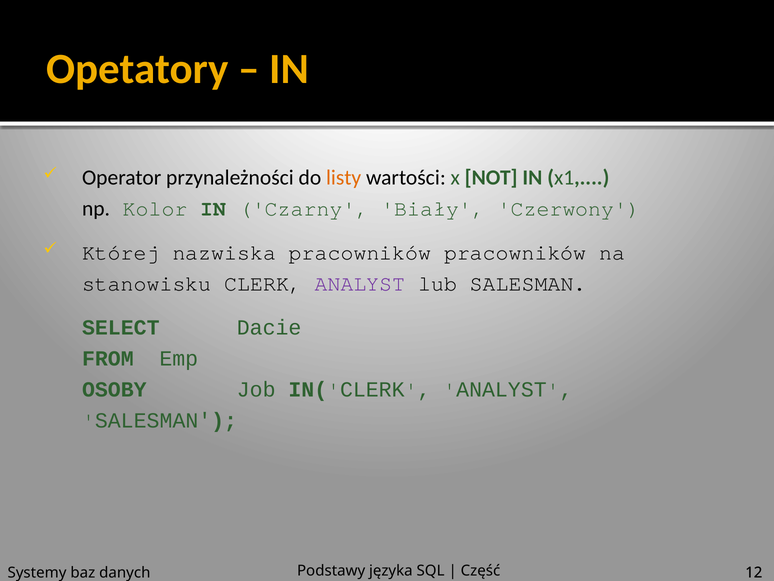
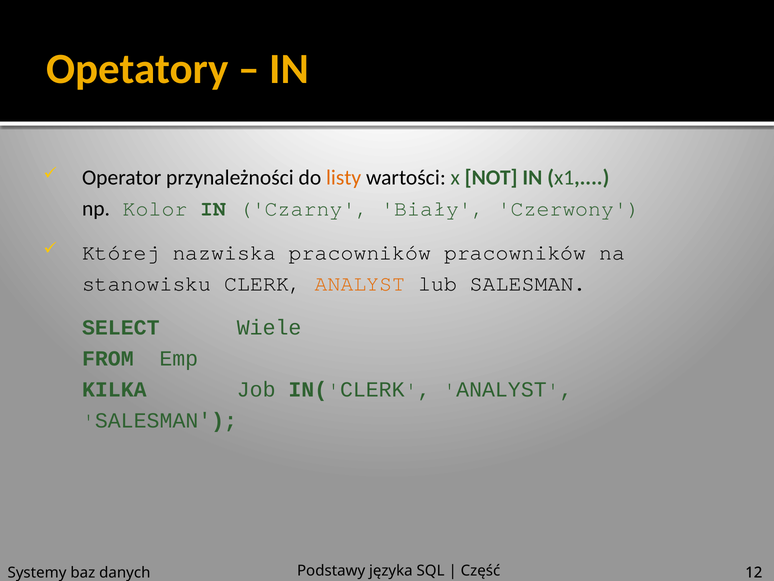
ANALYST colour: purple -> orange (360, 283)
Dacie: Dacie -> Wiele (269, 327)
OSOBY: OSOBY -> KILKA (114, 389)
